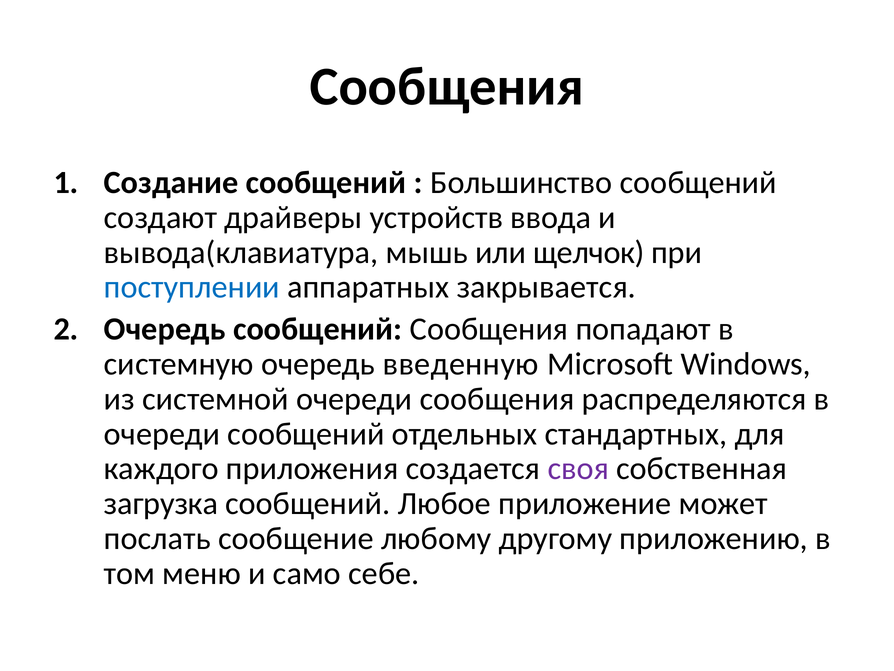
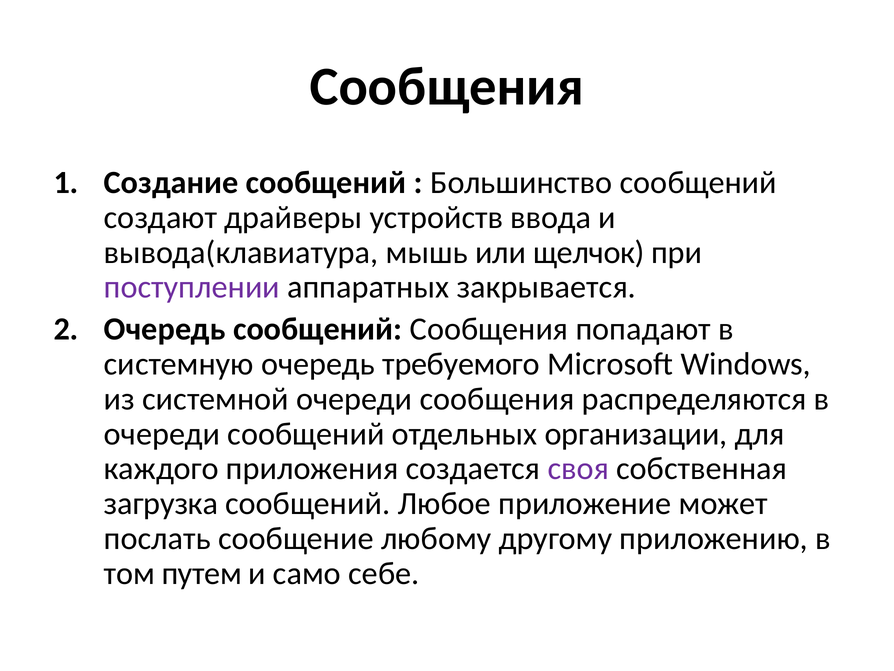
поступлении colour: blue -> purple (192, 287)
введенную: введенную -> требуемого (461, 364)
стандартных: стандартных -> организации (636, 434)
меню: меню -> путем (202, 573)
